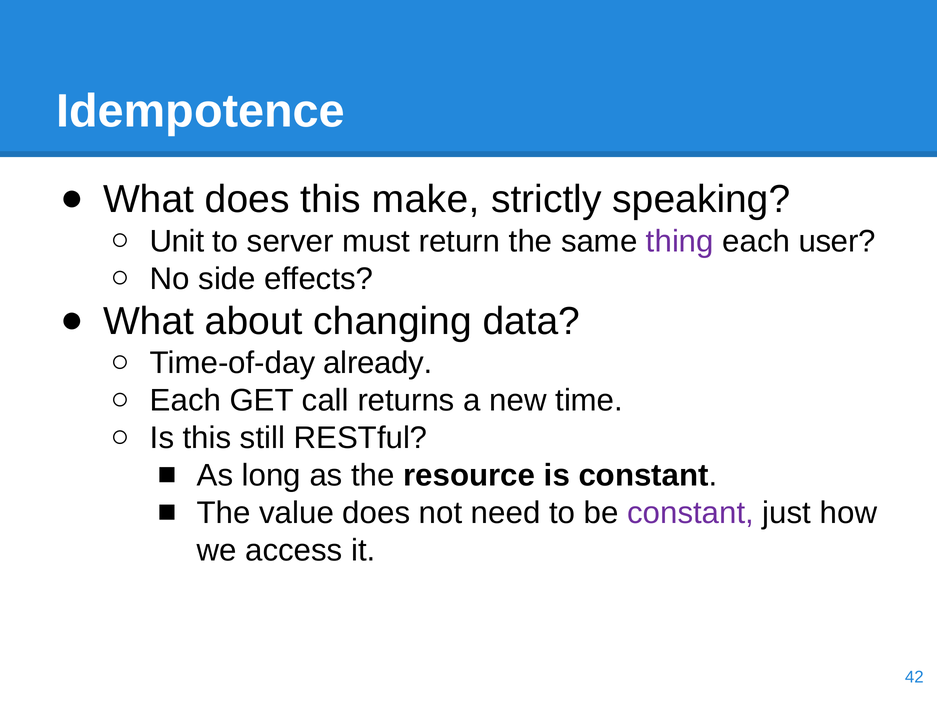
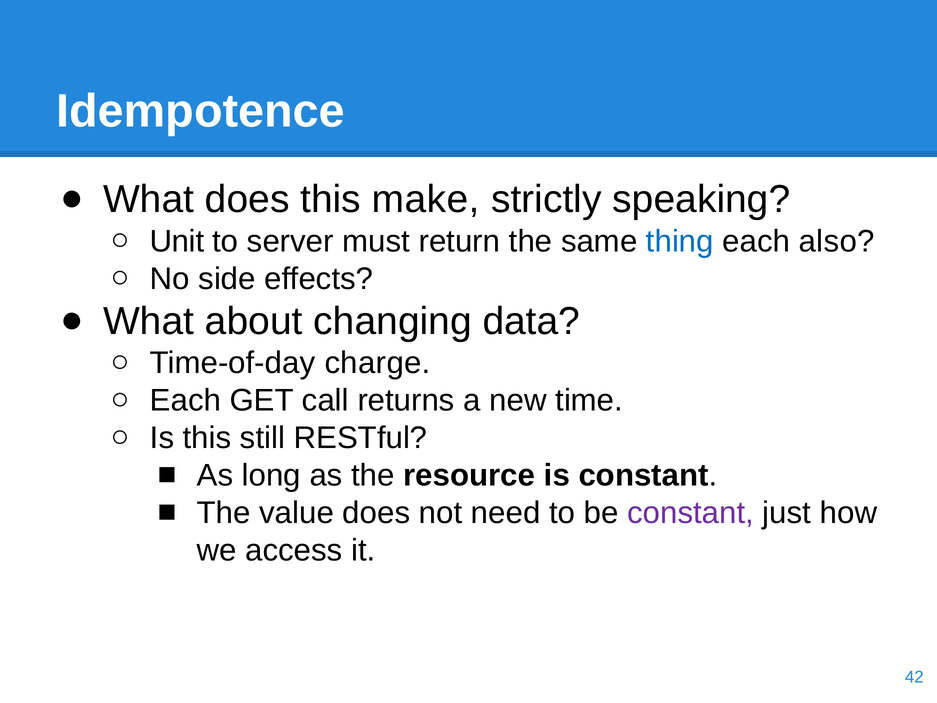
thing colour: purple -> blue (680, 241)
user: user -> also (837, 241)
already: already -> charge (378, 363)
